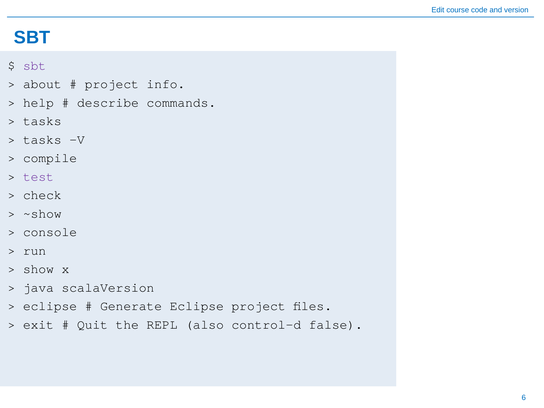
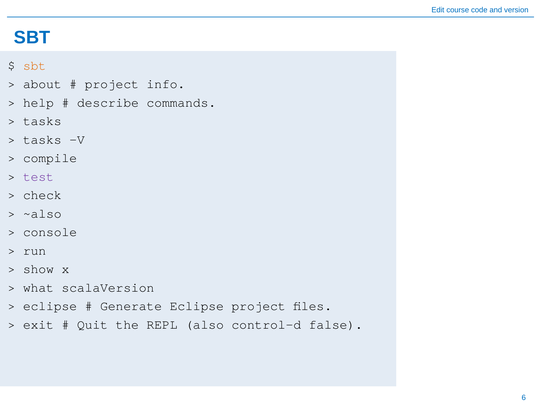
sbt colour: purple -> orange (35, 65)
~show: ~show -> ~also (42, 213)
java: java -> what (38, 287)
